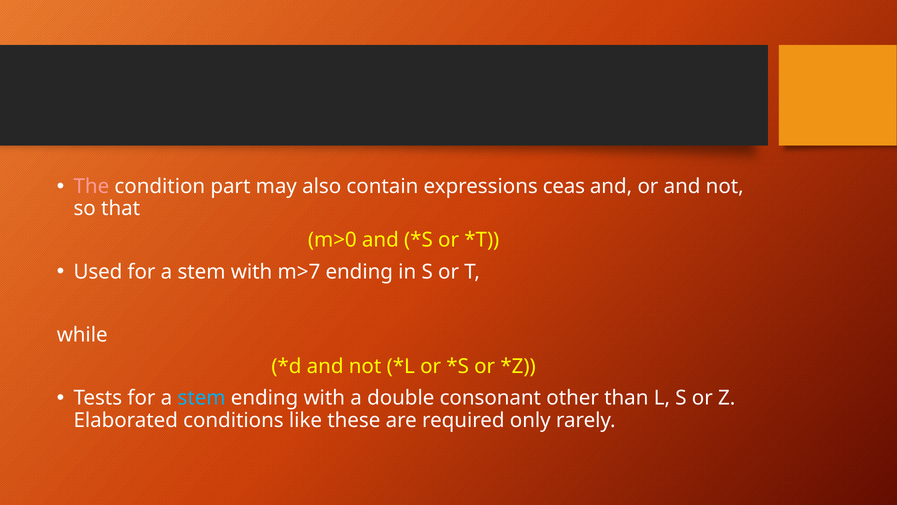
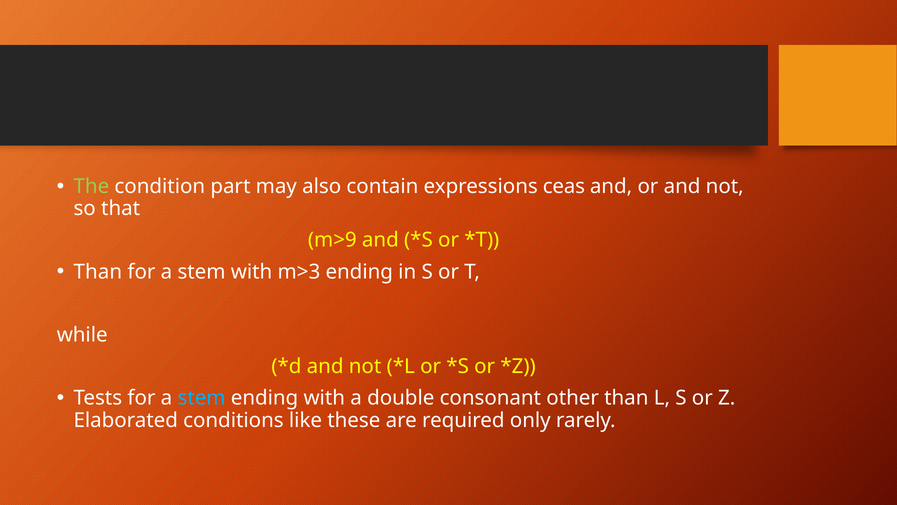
The colour: pink -> light green (91, 186)
m>0: m>0 -> m>9 (332, 240)
Used: Used -> Than (98, 272)
m>7: m>7 -> m>3 (299, 272)
